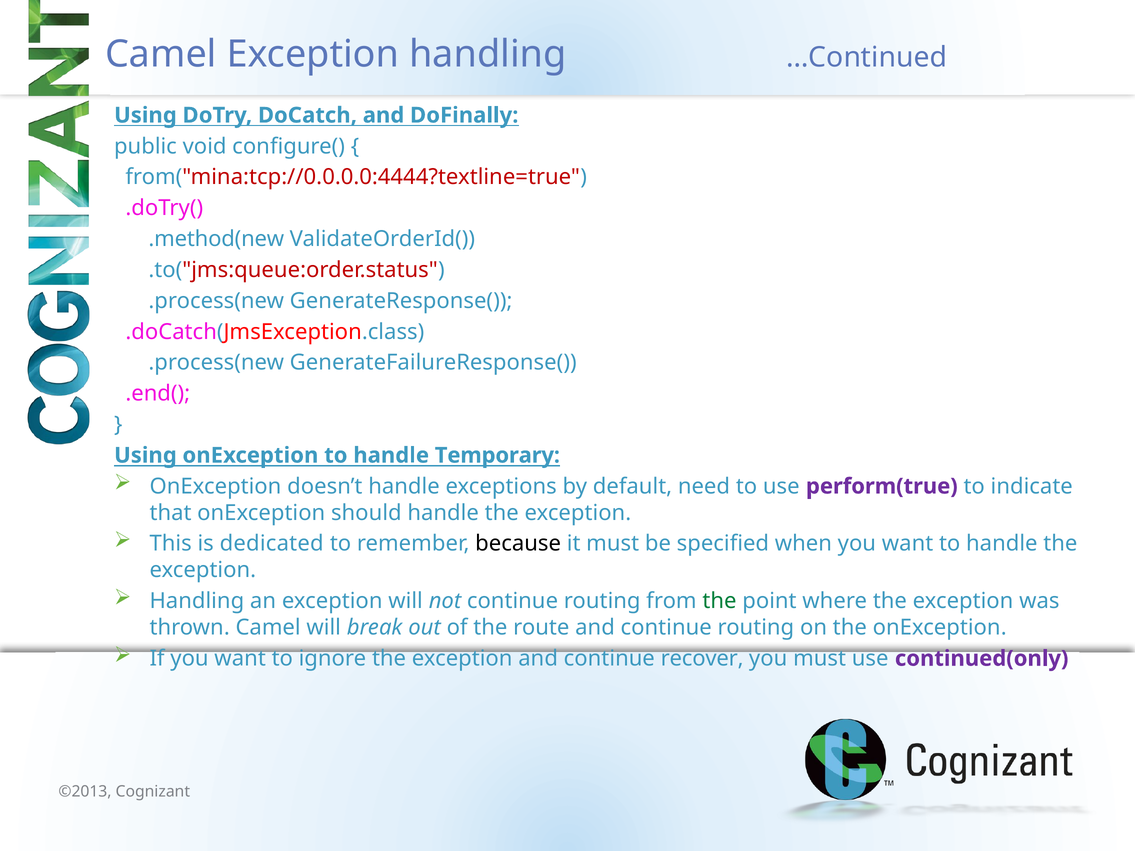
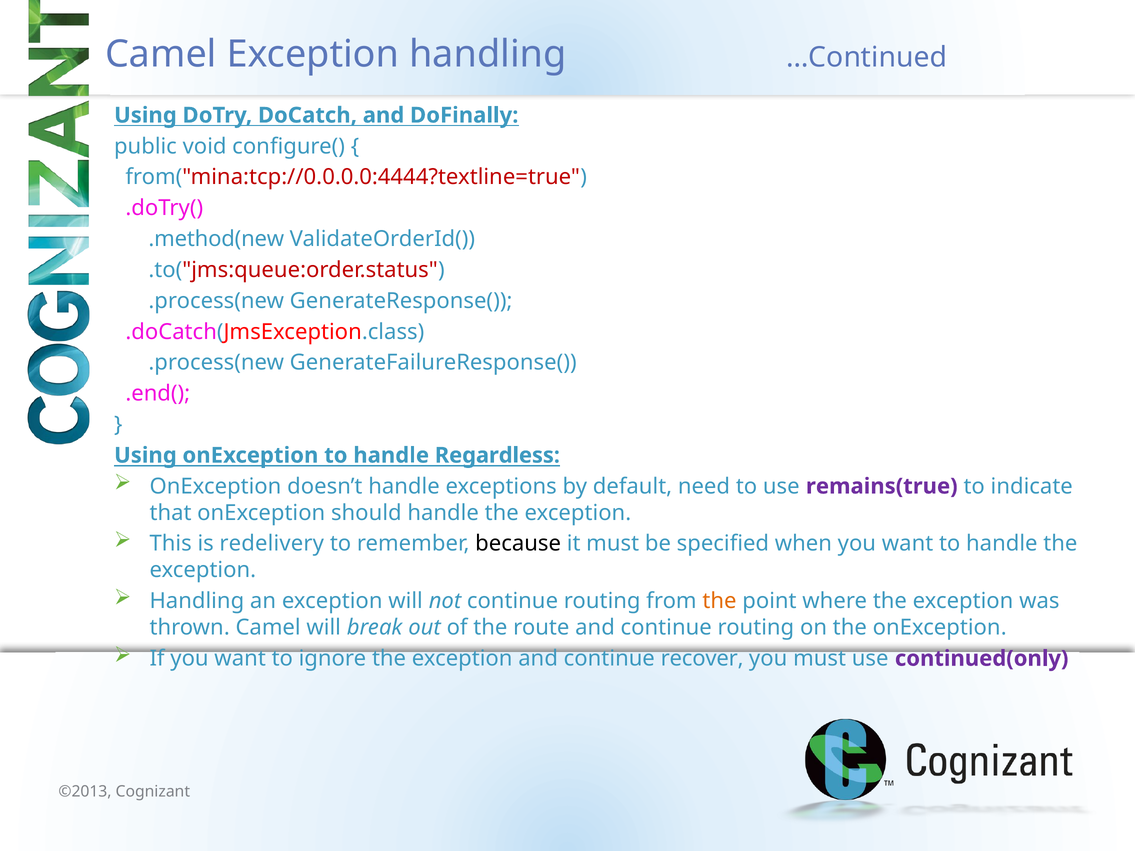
Temporary: Temporary -> Regardless (497, 456)
perform(true: perform(true -> remains(true (882, 486)
dedicated: dedicated -> redelivery (272, 544)
the colour: green -> orange (719, 601)
